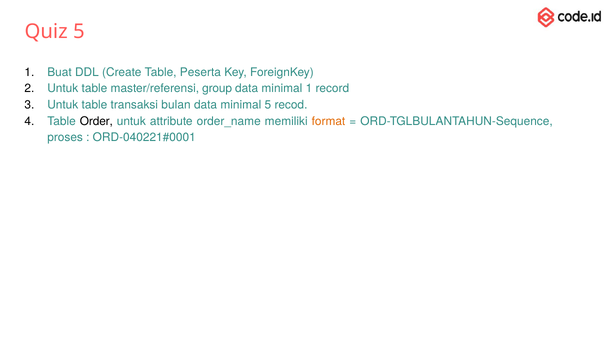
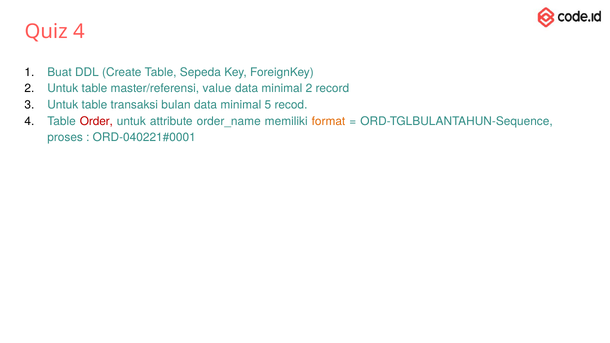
Quiz 5: 5 -> 4 (79, 31)
Peserta: Peserta -> Sepeda (200, 72)
group: group -> value (217, 89)
minimal 1: 1 -> 2 (309, 89)
Order colour: black -> red (96, 121)
